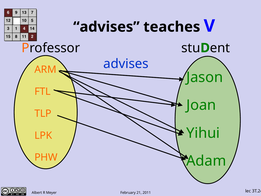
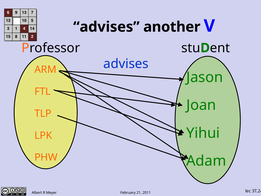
teaches: teaches -> another (172, 27)
